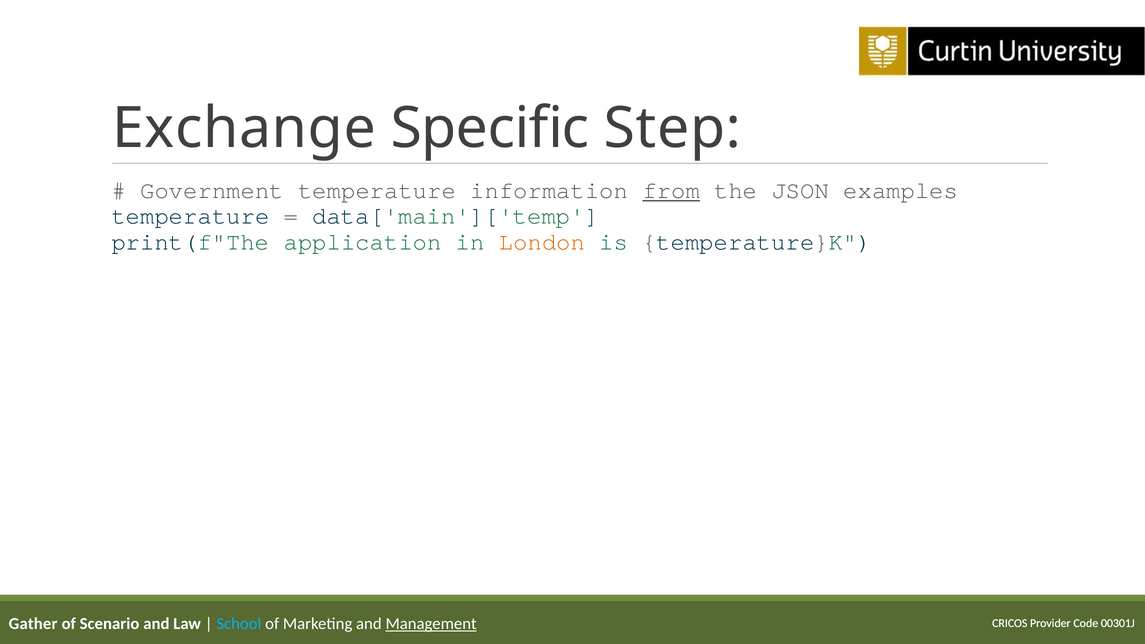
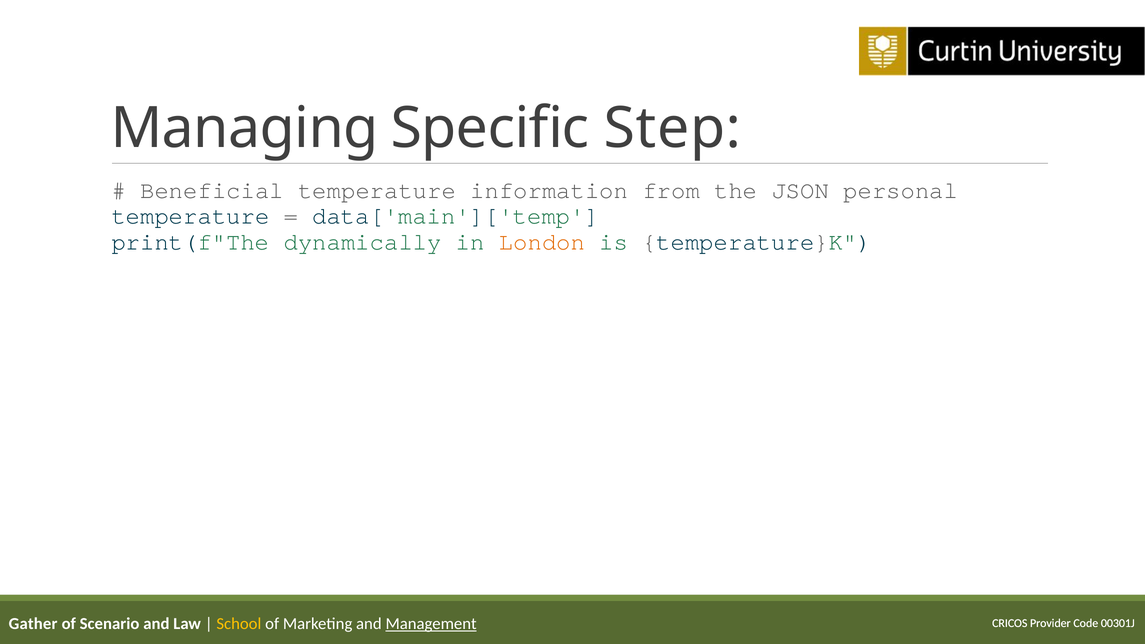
Exchange: Exchange -> Managing (245, 128)
Government: Government -> Beneficial (212, 190)
from underline: present -> none (671, 190)
examples: examples -> personal (901, 190)
application: application -> dynamically (363, 242)
School colour: light blue -> yellow (239, 624)
